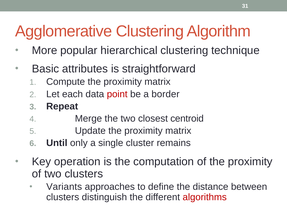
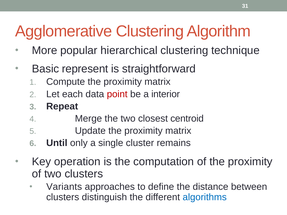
attributes: attributes -> represent (85, 69)
border: border -> interior (166, 94)
algorithms colour: red -> blue (205, 197)
